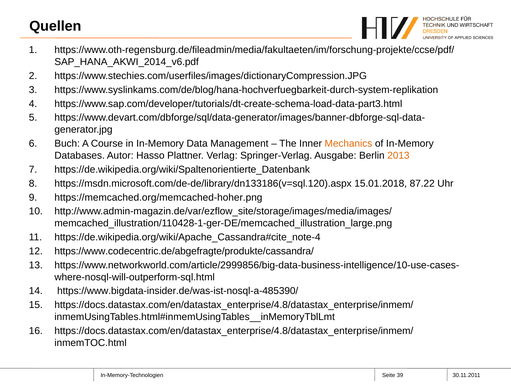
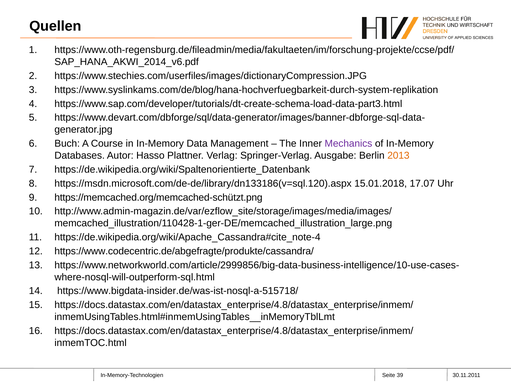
Mechanics colour: orange -> purple (348, 143)
87.22: 87.22 -> 17.07 (422, 183)
https://memcached.org/memcached-hoher.png: https://memcached.org/memcached-hoher.png -> https://memcached.org/memcached-schützt.png (158, 197)
https://www.bigdata-insider.de/was-ist-nosql-a-485390/: https://www.bigdata-insider.de/was-ist-nosql-a-485390/ -> https://www.bigdata-insider.de/was-ist-nosql-a-515718/ (178, 290)
